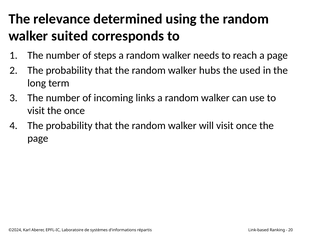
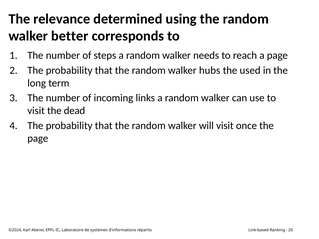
suited: suited -> better (70, 36)
the once: once -> dead (74, 111)
